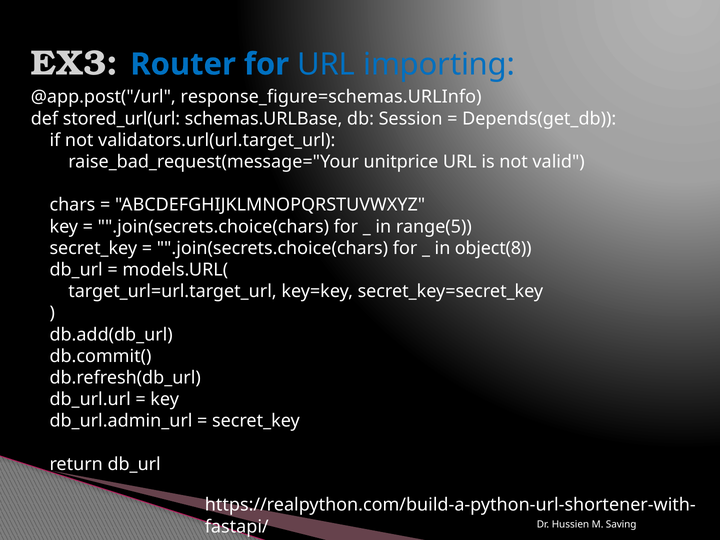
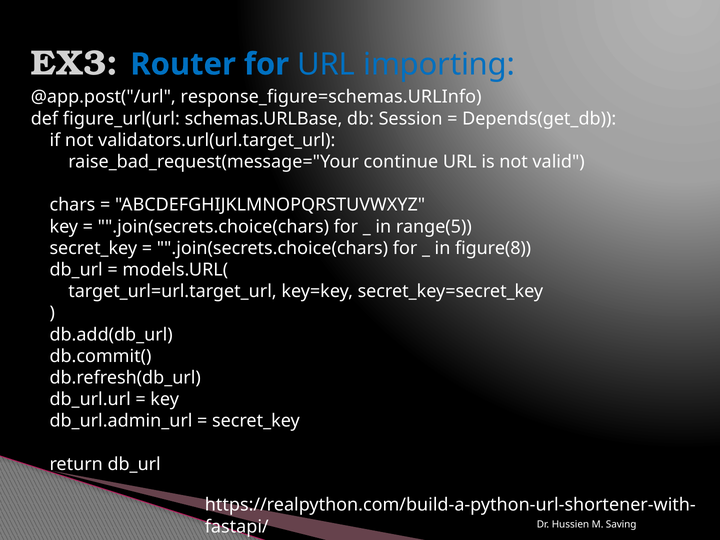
stored_url(url: stored_url(url -> figure_url(url (121, 119)
unitprice: unitprice -> continue (401, 162)
object(8: object(8 -> figure(8 (493, 248)
